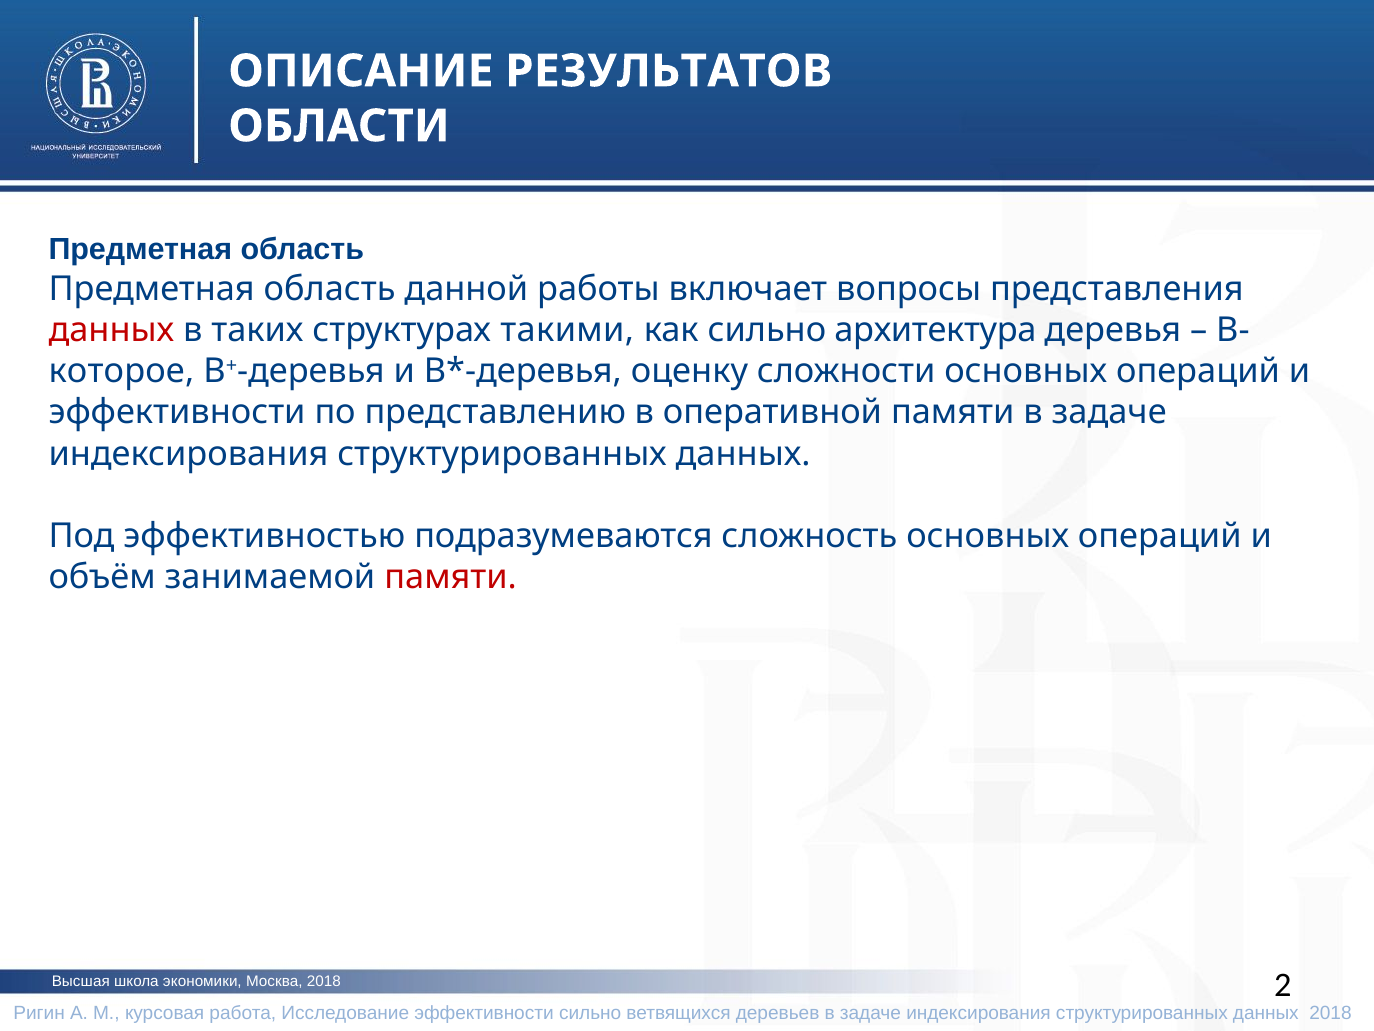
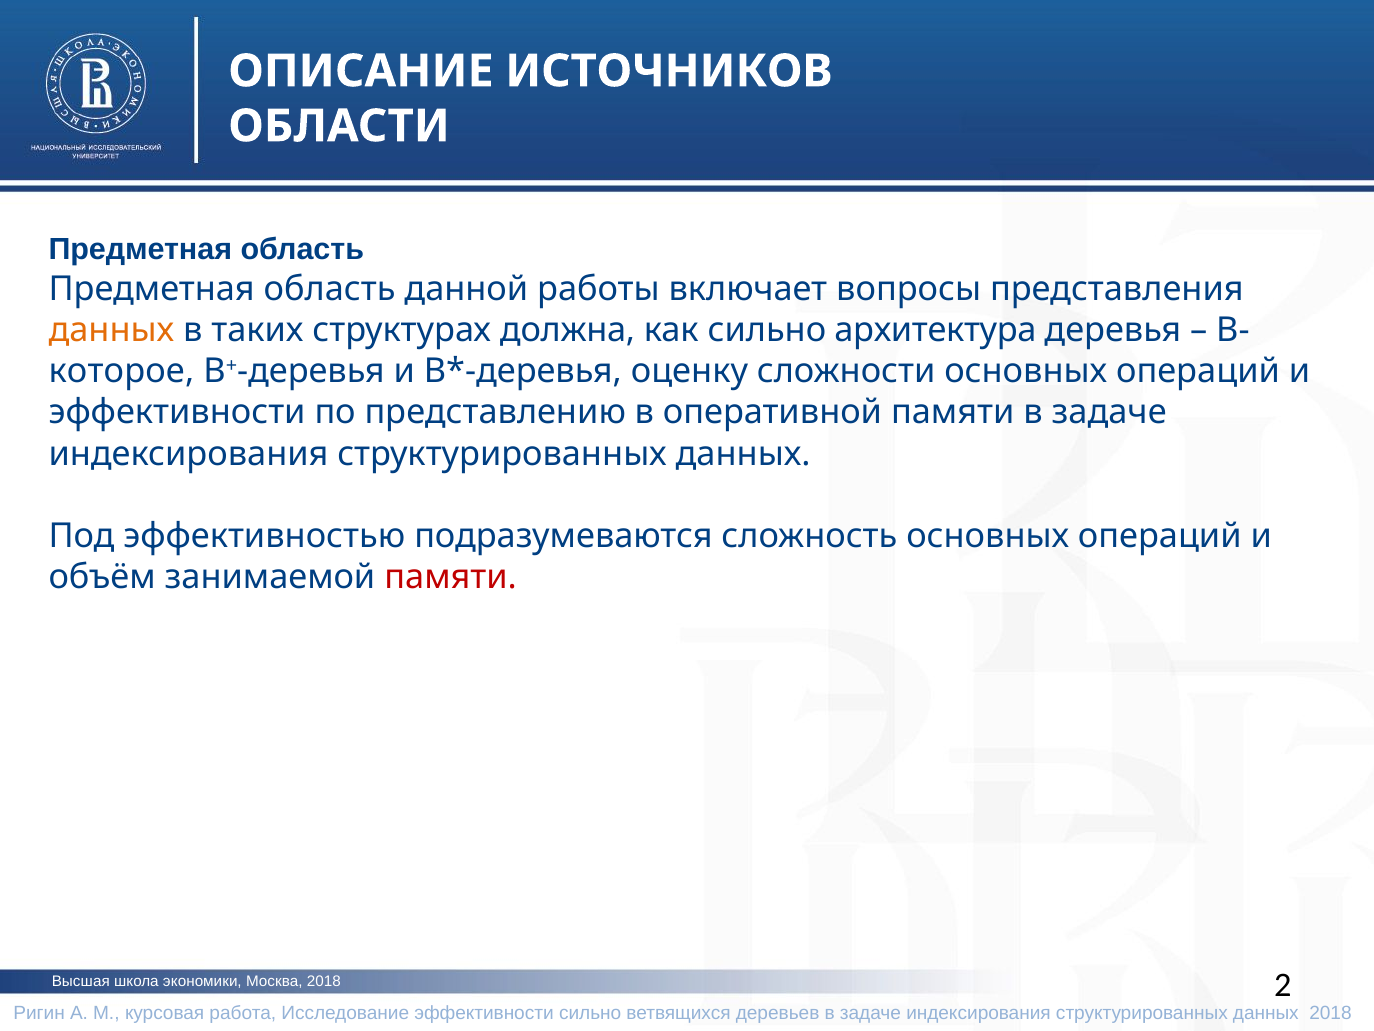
РЕЗУЛЬТАТОВ: РЕЗУЛЬТАТОВ -> ИСТОЧНИКОВ (669, 71)
данных colour: red -> orange (111, 330)
такими: такими -> должна (568, 330)
